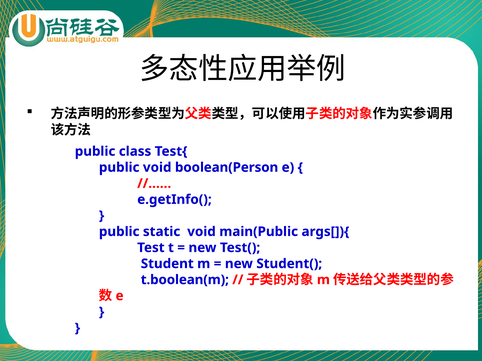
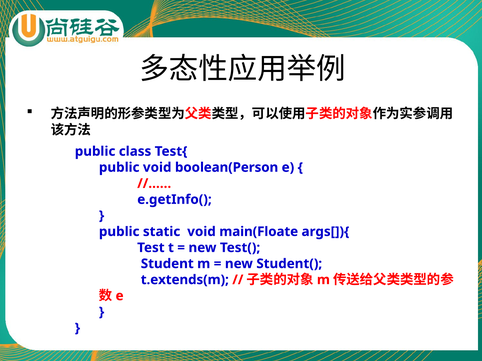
main(Public: main(Public -> main(Floate (259, 232)
t.boolean(m: t.boolean(m -> t.extends(m (185, 280)
